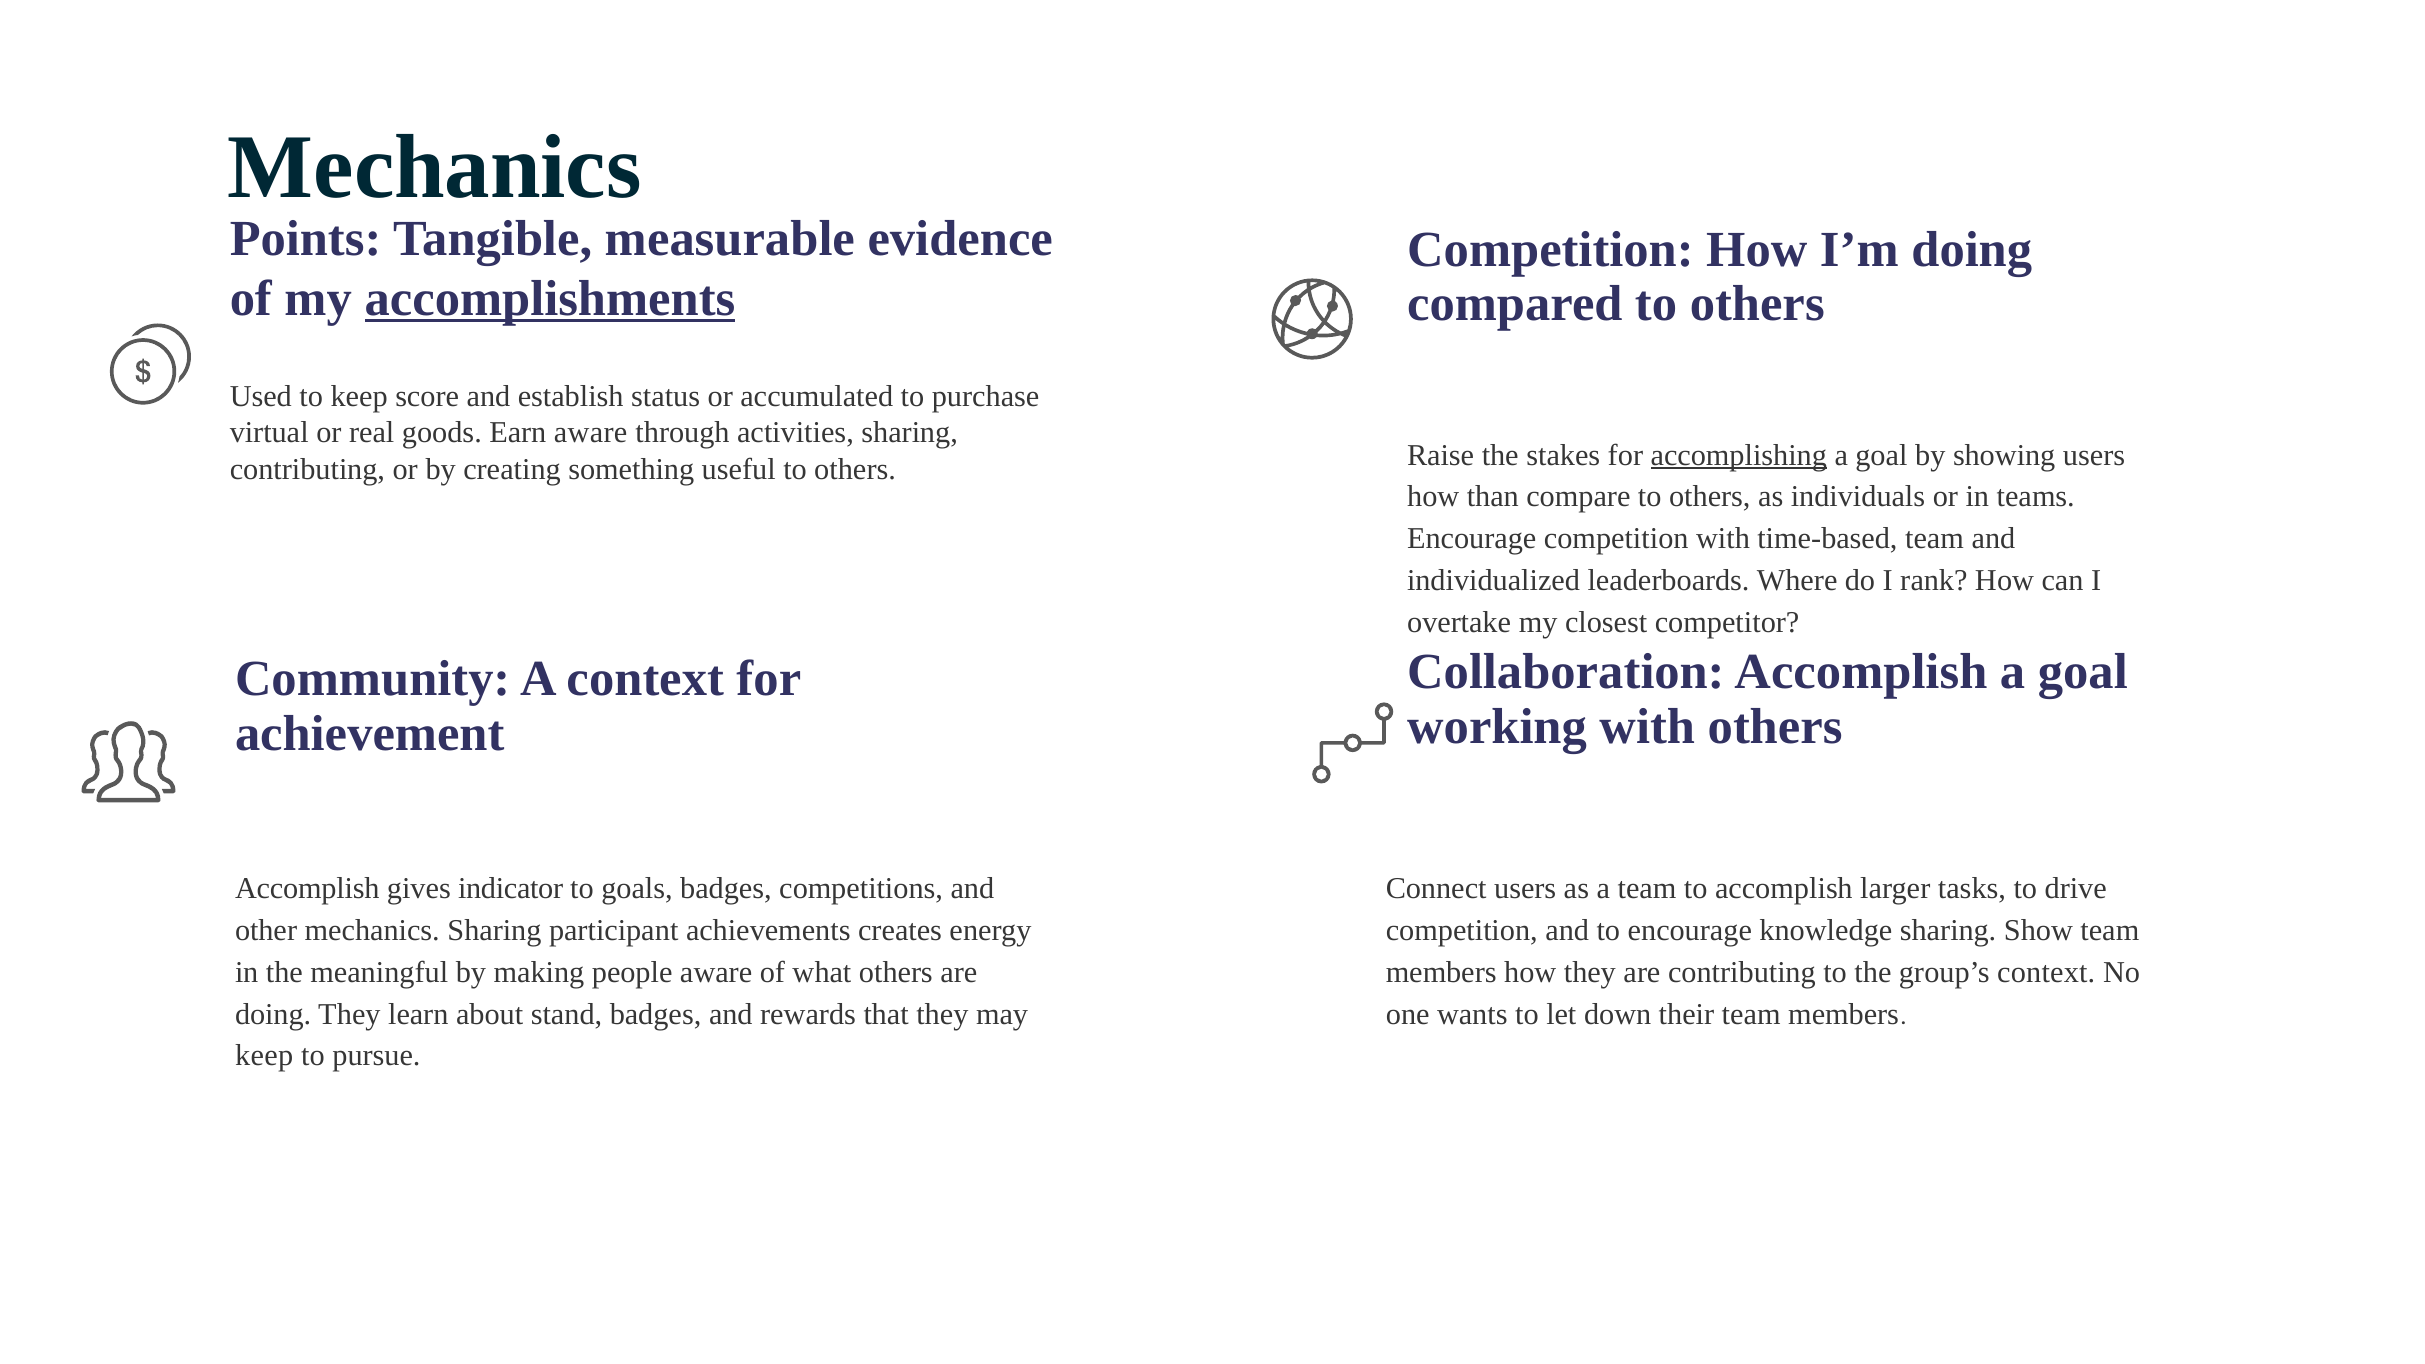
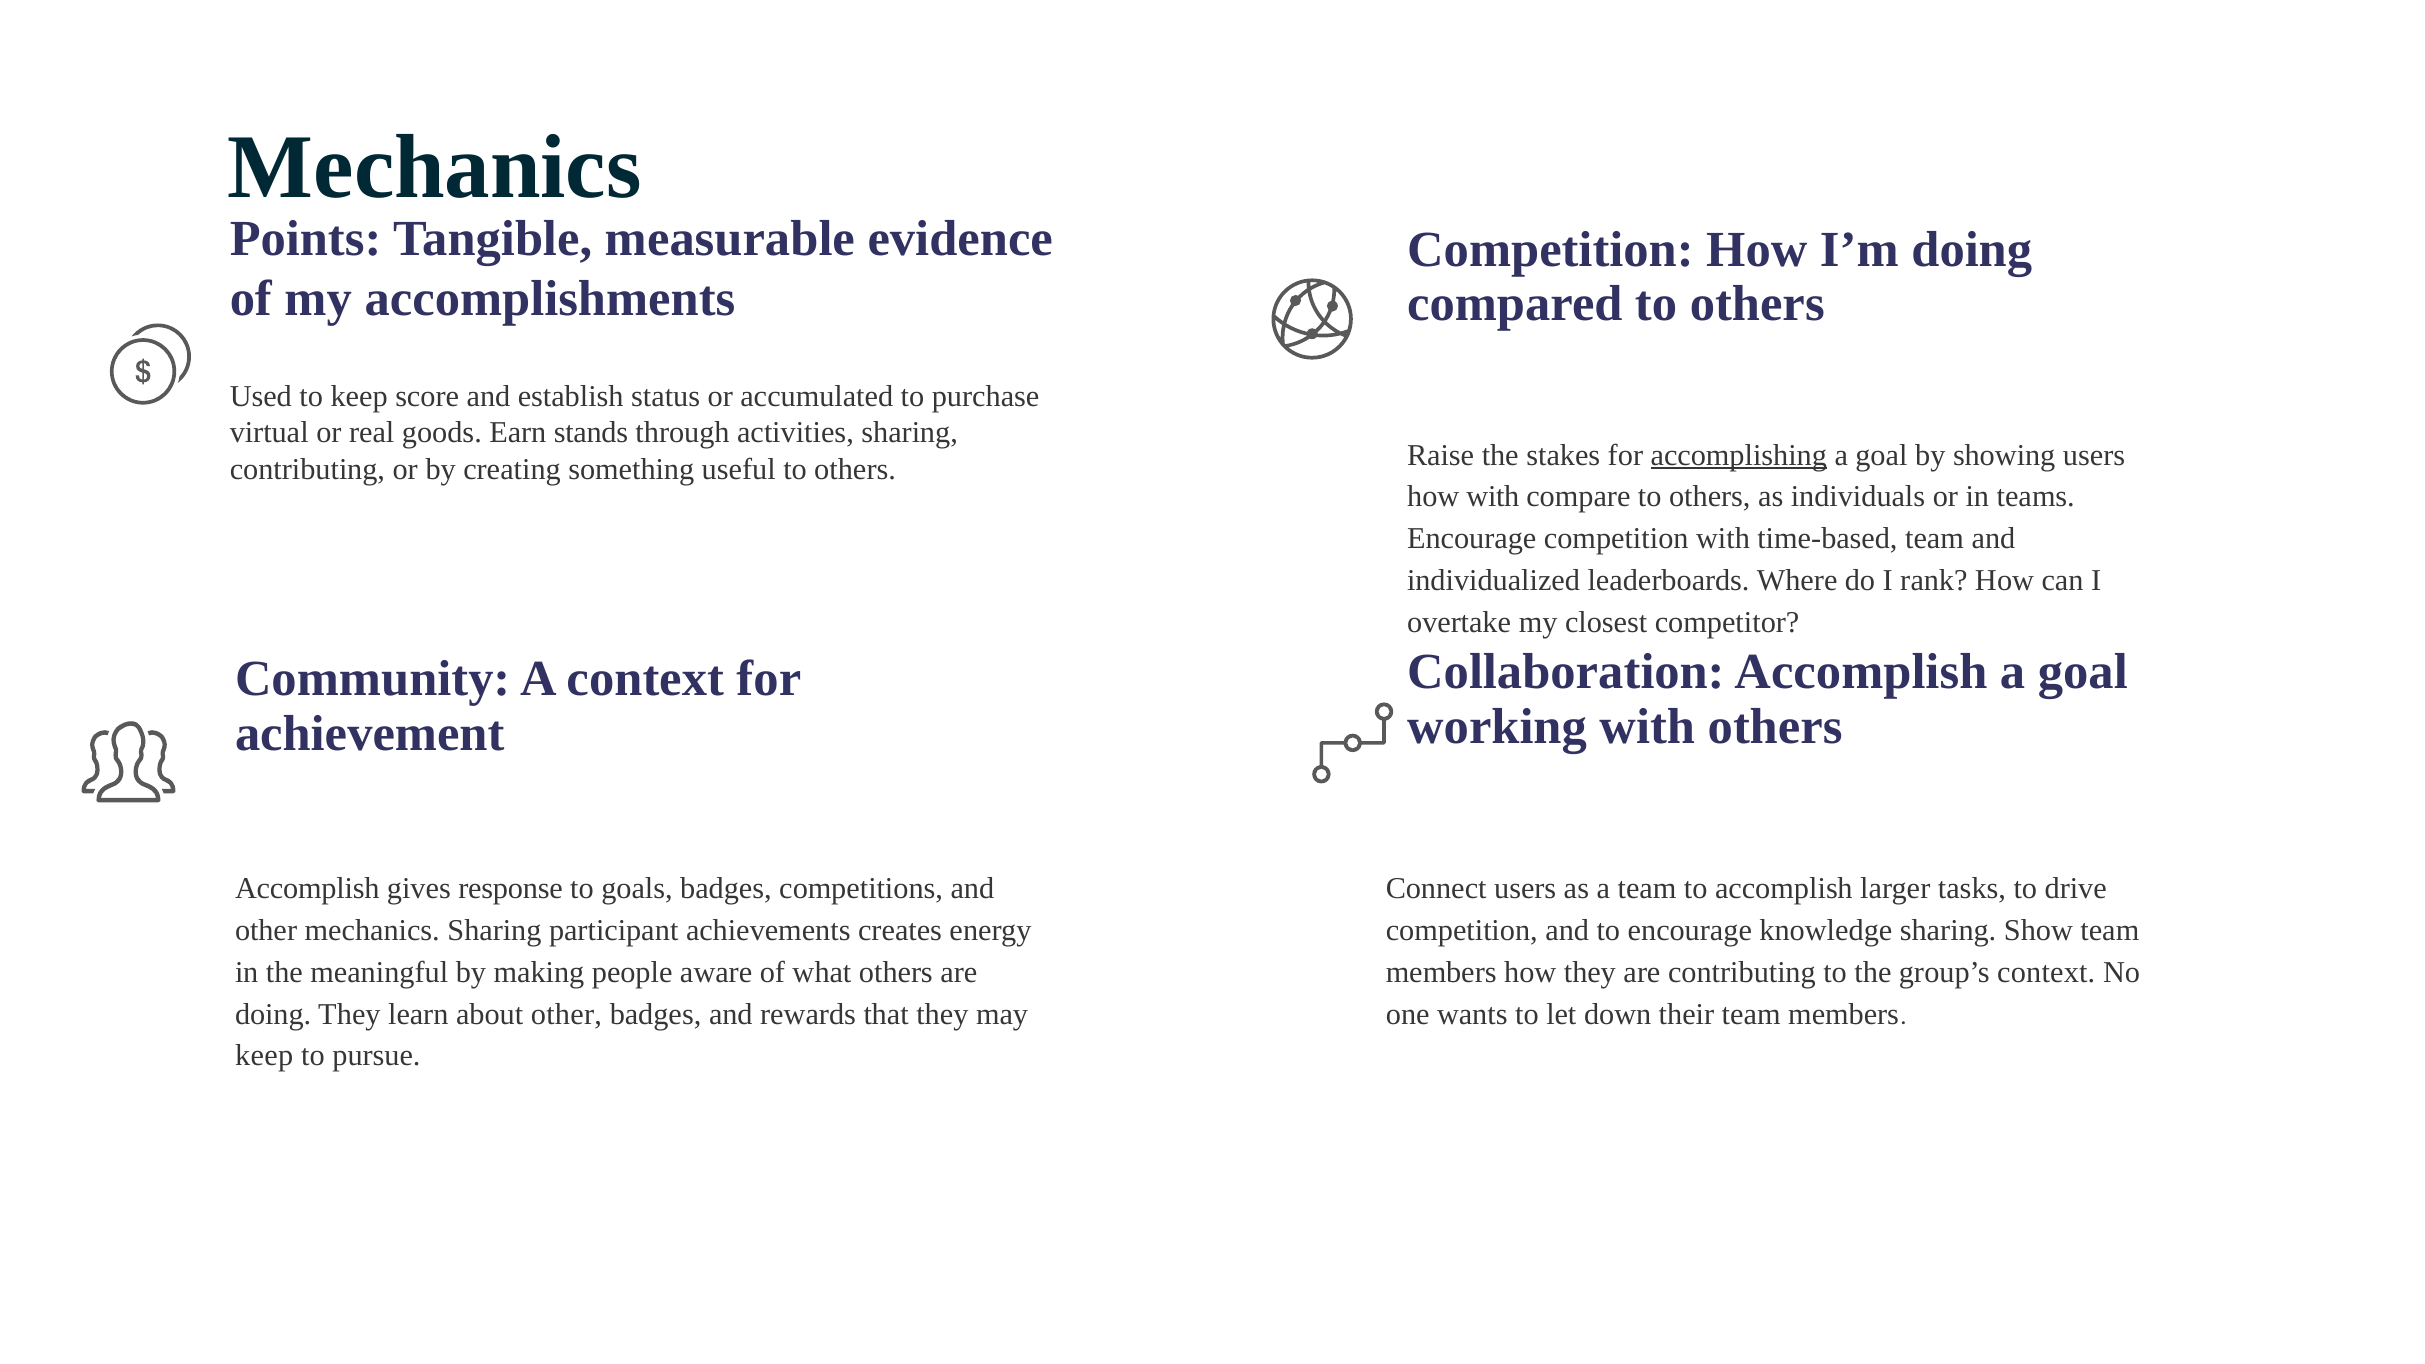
accomplishments underline: present -> none (550, 299)
Earn aware: aware -> stands (591, 433)
how than: than -> with (1493, 497)
indicator: indicator -> response (511, 889)
about stand: stand -> other (566, 1014)
